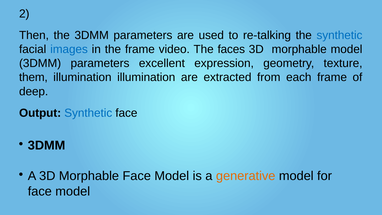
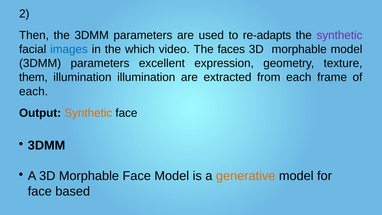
re-talking: re-talking -> re-adapts (267, 35)
synthetic colour: blue -> purple (339, 35)
the frame: frame -> which (140, 49)
deep: deep -> each (34, 91)
Synthetic colour: blue -> orange (88, 113)
model: model -> based (73, 191)
